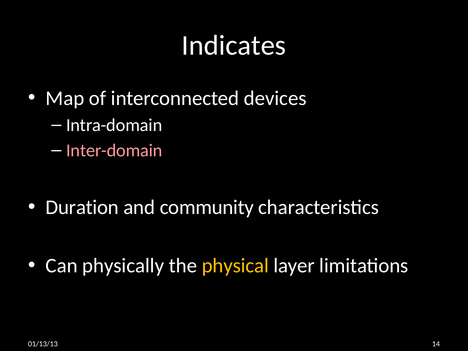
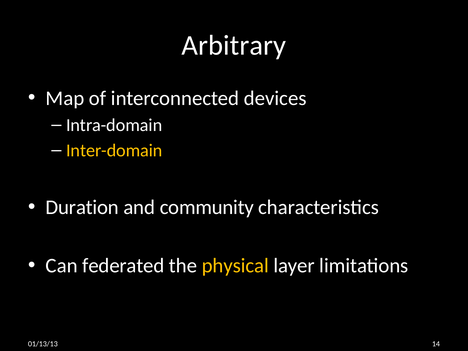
Indicates: Indicates -> Arbitrary (234, 45)
Inter-domain colour: pink -> yellow (114, 151)
physically: physically -> federated (123, 266)
